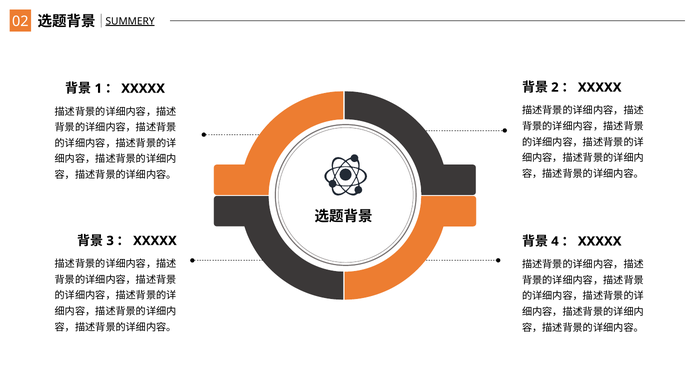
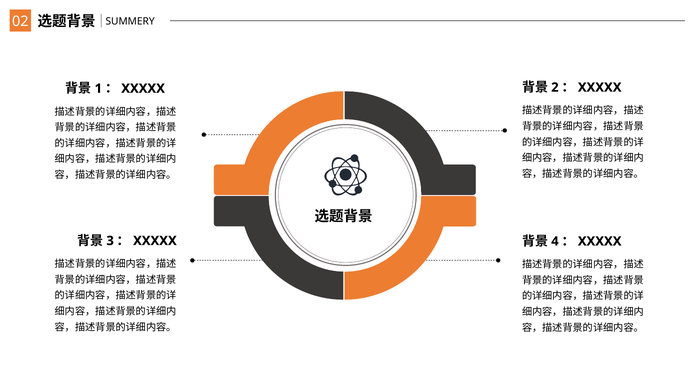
SUMMERY underline: present -> none (130, 21)
